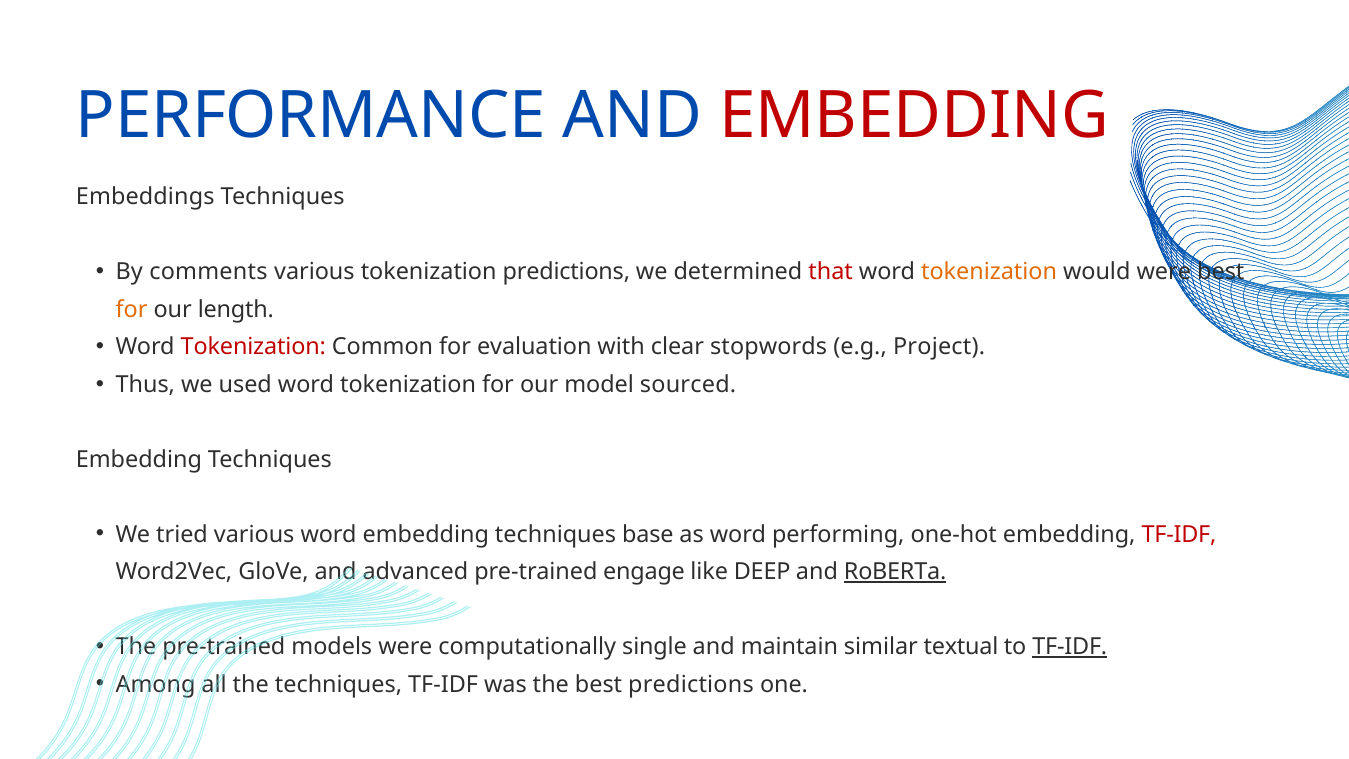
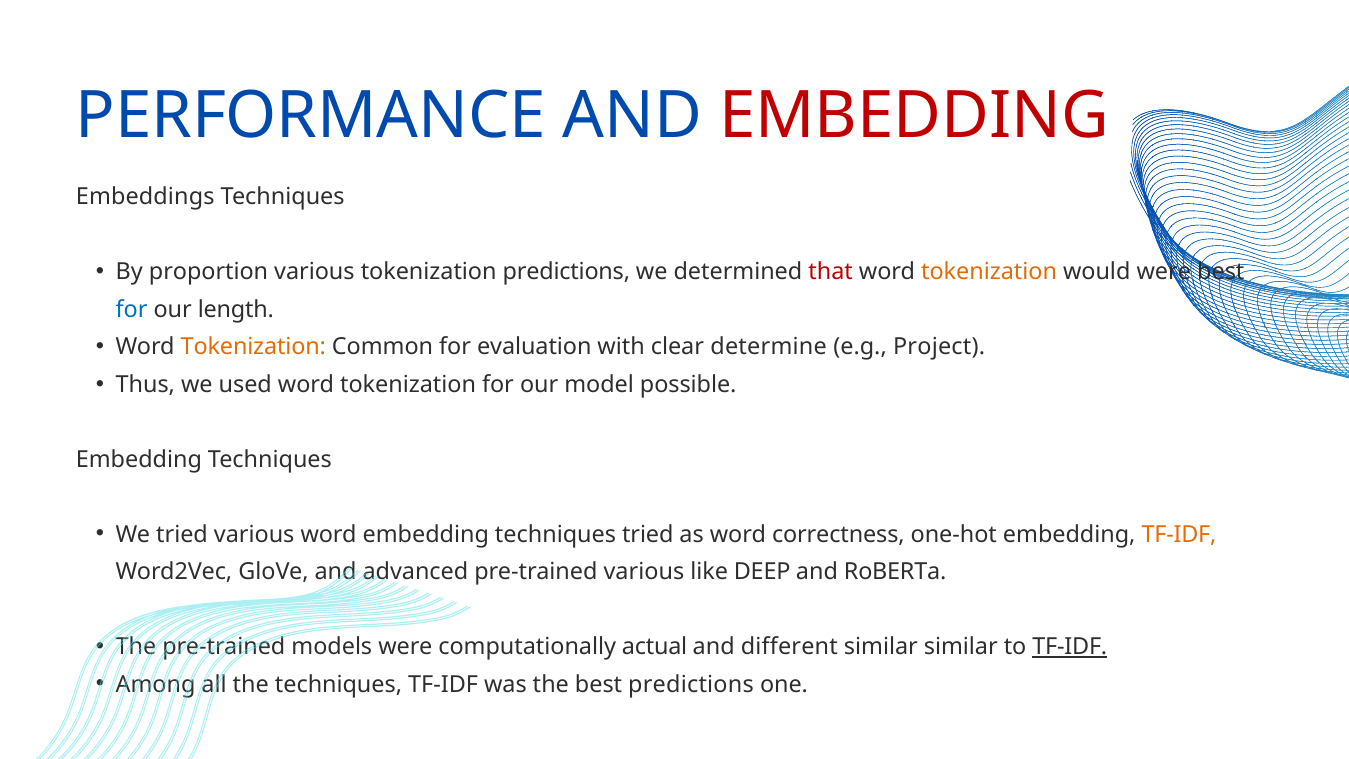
comments: comments -> proportion (209, 272)
for colour: orange -> blue (132, 310)
Tokenization colour: red -> orange (253, 347)
stopwords: stopwords -> determine (769, 347)
sourced: sourced -> possible (688, 385)
base: base -> tried (648, 534)
performing: performing -> correctness (838, 534)
TF-IDF colour: red -> orange (1179, 534)
engage: engage -> various (644, 572)
RoBERTa underline: present -> none (895, 572)
single: single -> actual (655, 647)
maintain: maintain -> different (789, 647)
similar textual: textual -> similar (961, 647)
